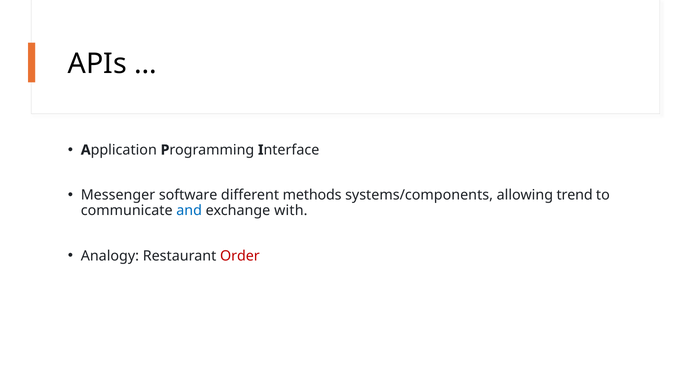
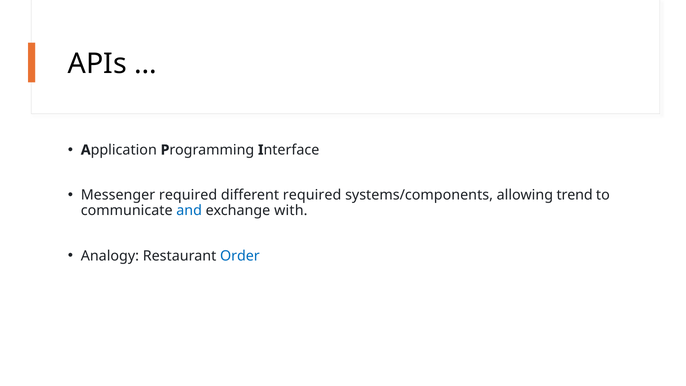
Messenger software: software -> required (188, 195)
different methods: methods -> required (312, 195)
Order colour: red -> blue (240, 256)
